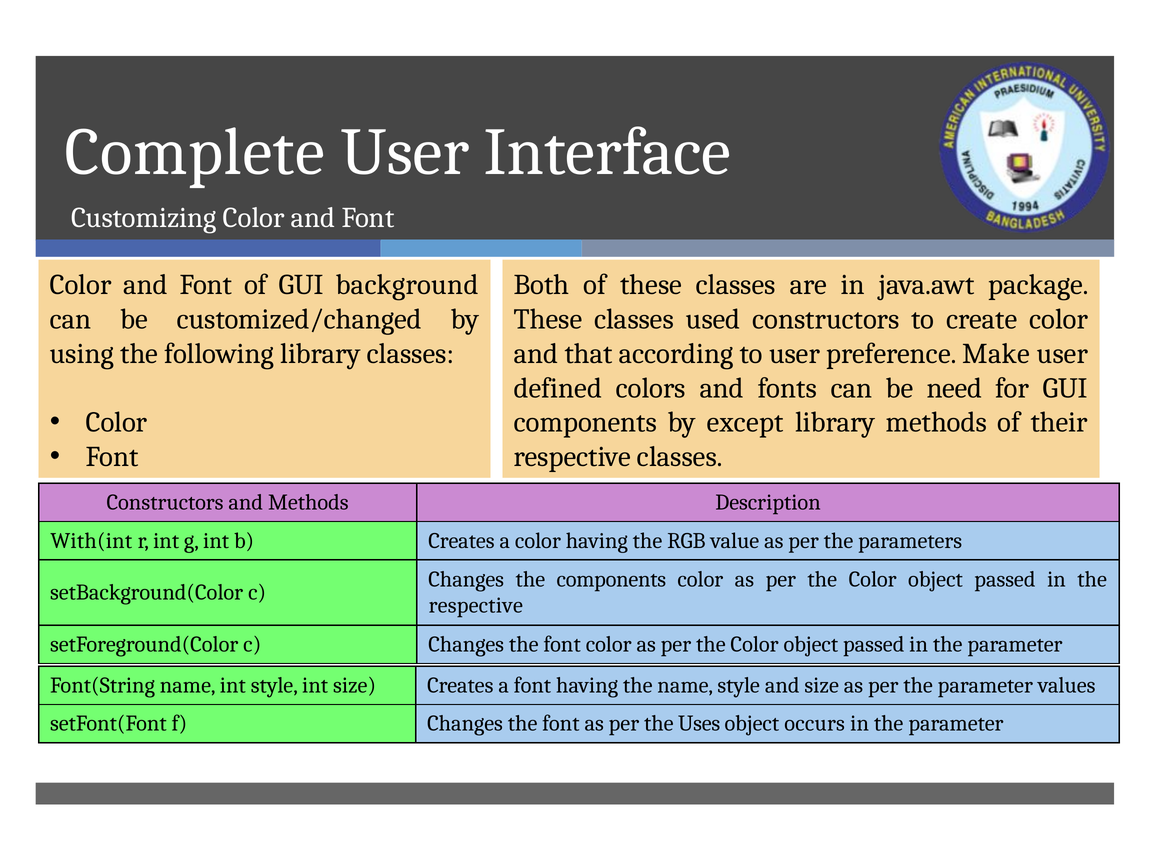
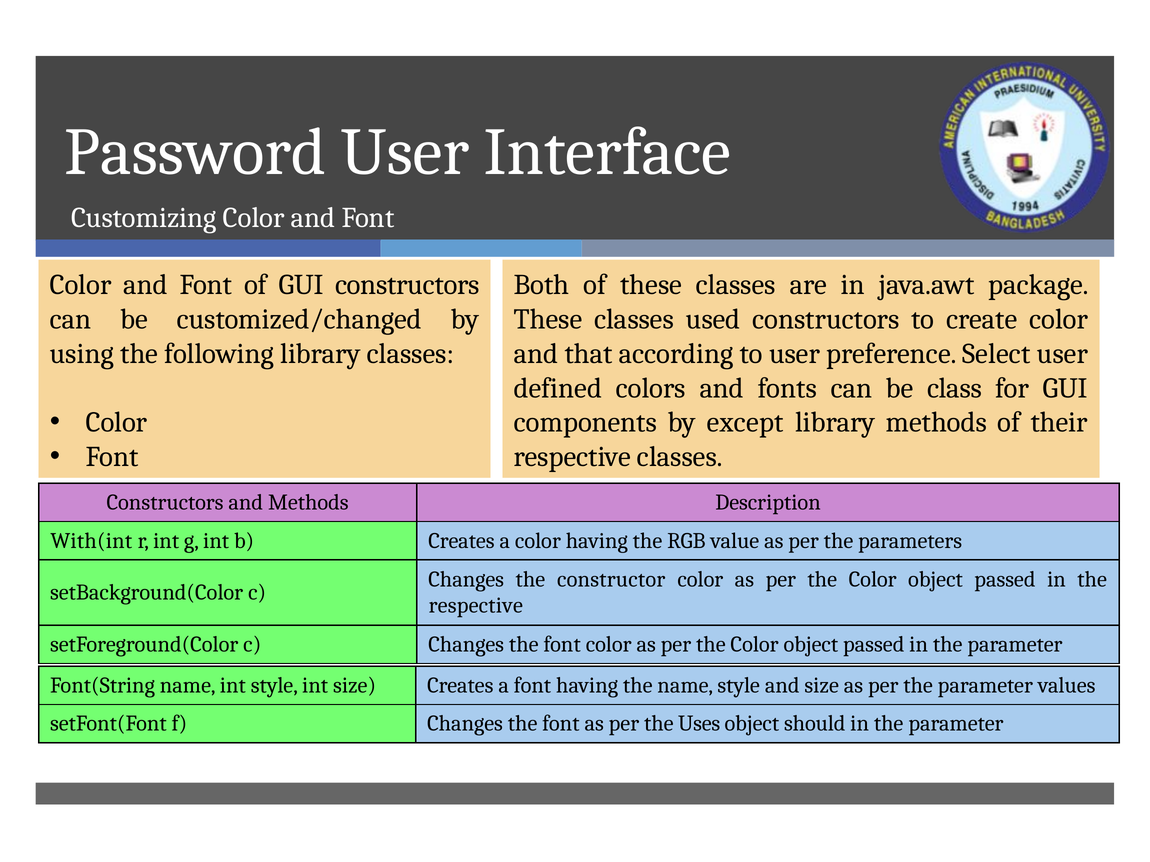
Complete: Complete -> Password (195, 152)
GUI background: background -> constructors (407, 285)
Make: Make -> Select (996, 354)
need: need -> class (954, 388)
the components: components -> constructor (611, 580)
occurs: occurs -> should (815, 724)
